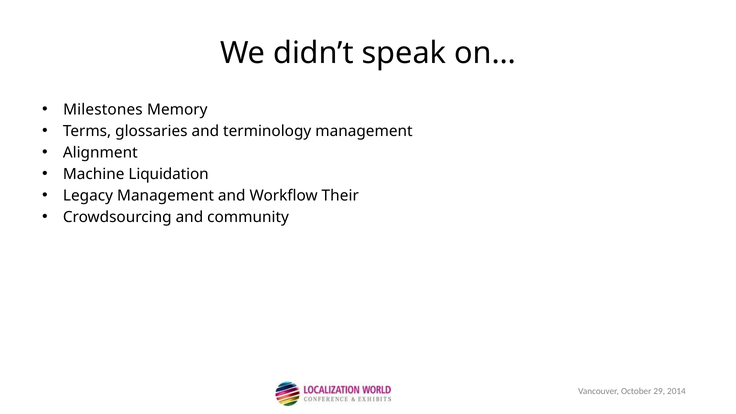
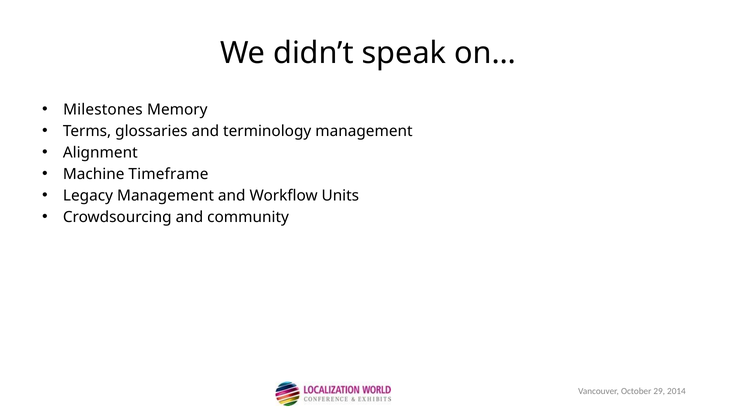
Liquidation: Liquidation -> Timeframe (168, 174)
Their: Their -> Units (340, 196)
